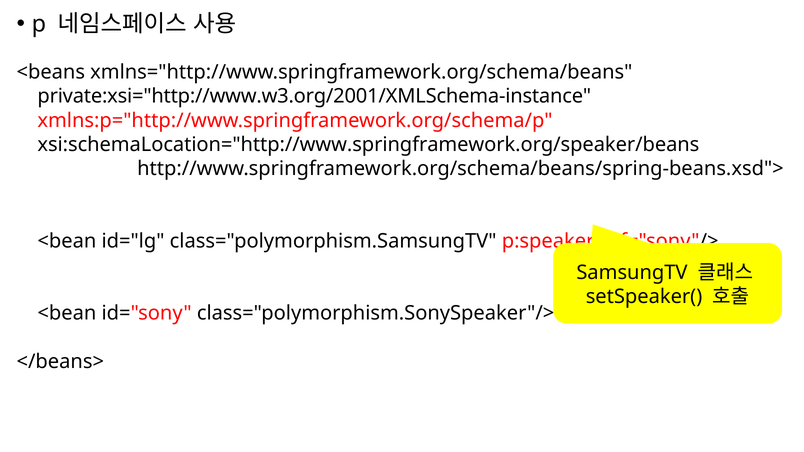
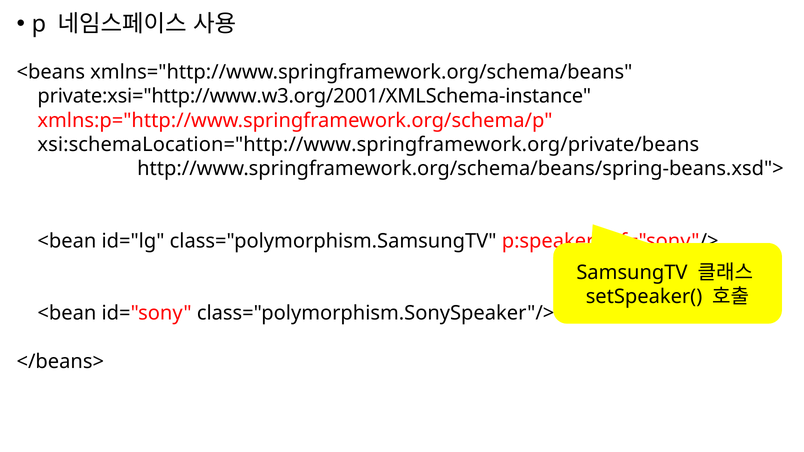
xsi:schemaLocation="http://www.springframework.org/speaker/beans: xsi:schemaLocation="http://www.springframework.org/speaker/beans -> xsi:schemaLocation="http://www.springframework.org/private/beans (368, 145)
